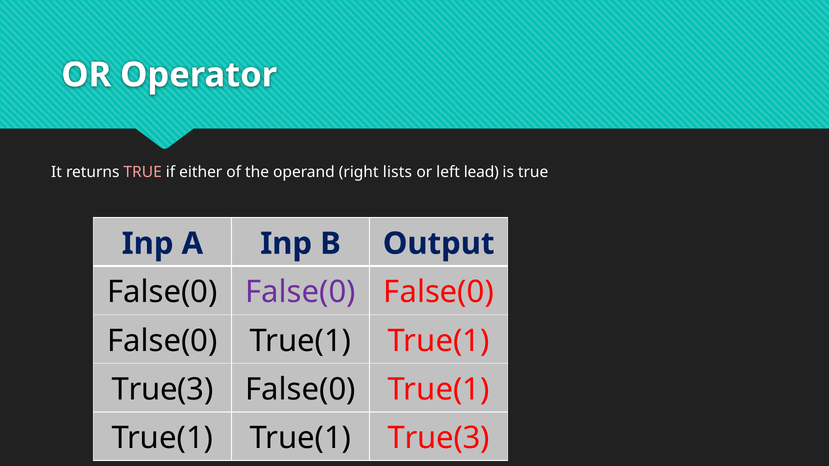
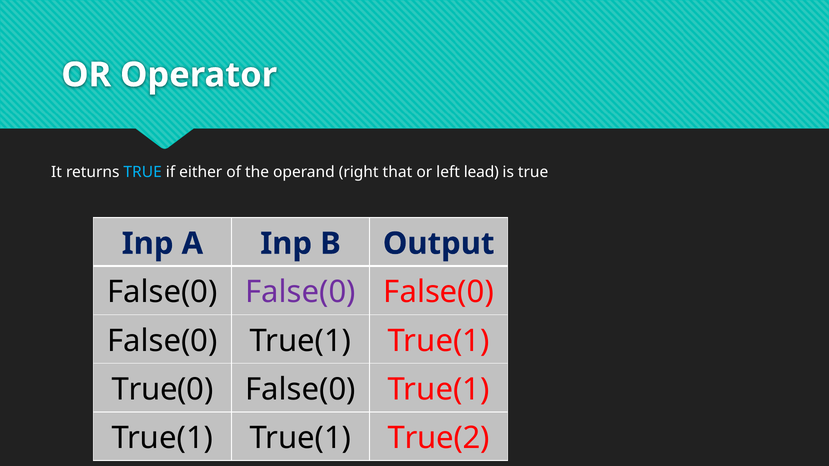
TRUE colour: pink -> light blue (143, 172)
lists: lists -> that (397, 172)
True(3: True(3 -> True(0 (162, 390)
True(3: True(3 -> True(2 (439, 438)
